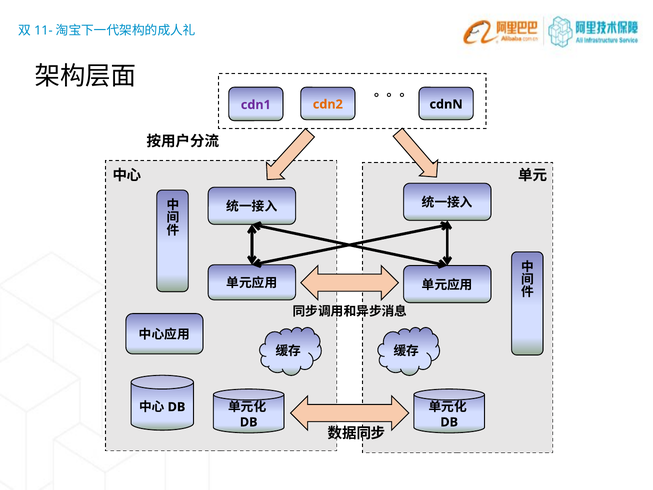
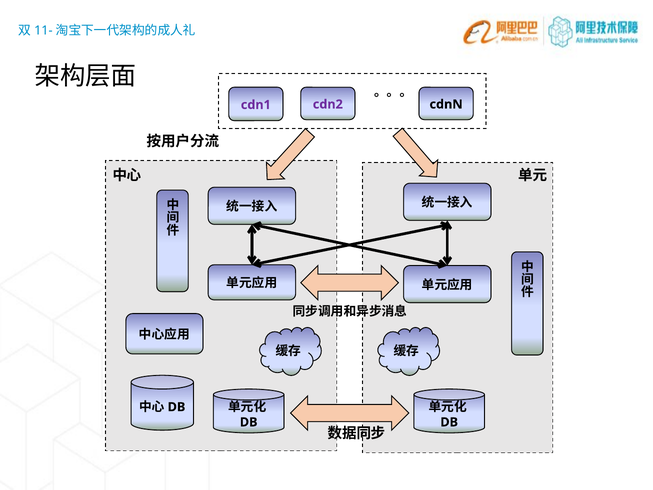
cdn2 colour: orange -> purple (328, 104)
